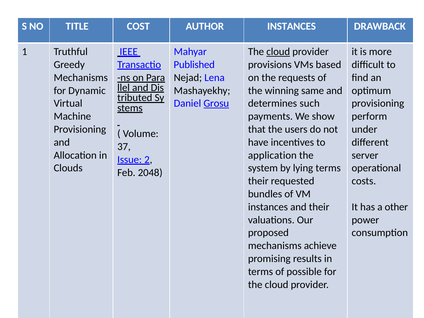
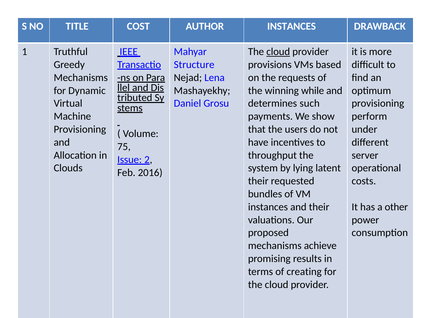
Published: Published -> Structure (194, 65)
same: same -> while (313, 91)
Grosu underline: present -> none (216, 103)
37: 37 -> 75 (124, 147)
application: application -> throughput (272, 155)
lying terms: terms -> latent (328, 168)
2048: 2048 -> 2016 (150, 173)
possible: possible -> creating (304, 272)
